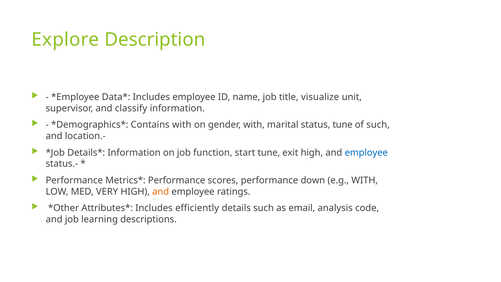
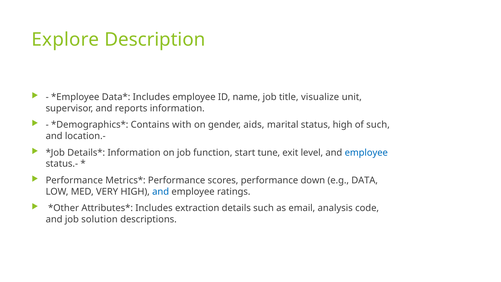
classify: classify -> reports (131, 108)
gender with: with -> aids (254, 125)
status tune: tune -> high (343, 125)
exit high: high -> level (312, 152)
e.g WITH: WITH -> DATA (365, 180)
and colour: orange -> blue (161, 192)
efficiently: efficiently -> extraction (197, 208)
learning: learning -> solution (100, 219)
